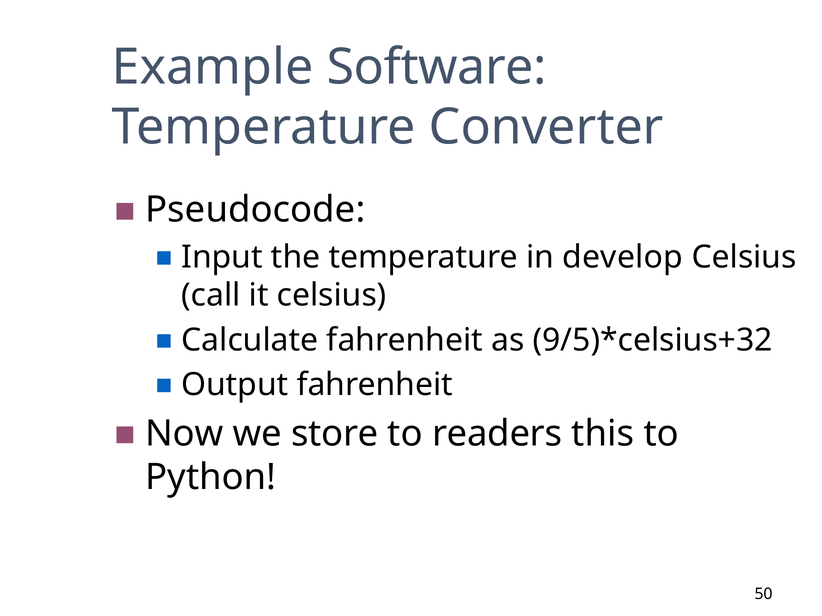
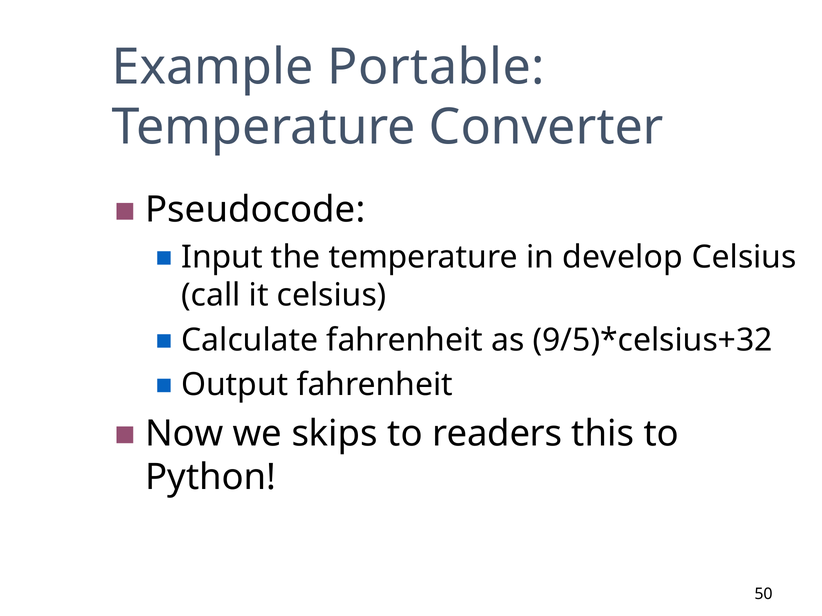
Software: Software -> Portable (436, 67)
store: store -> skips (335, 434)
